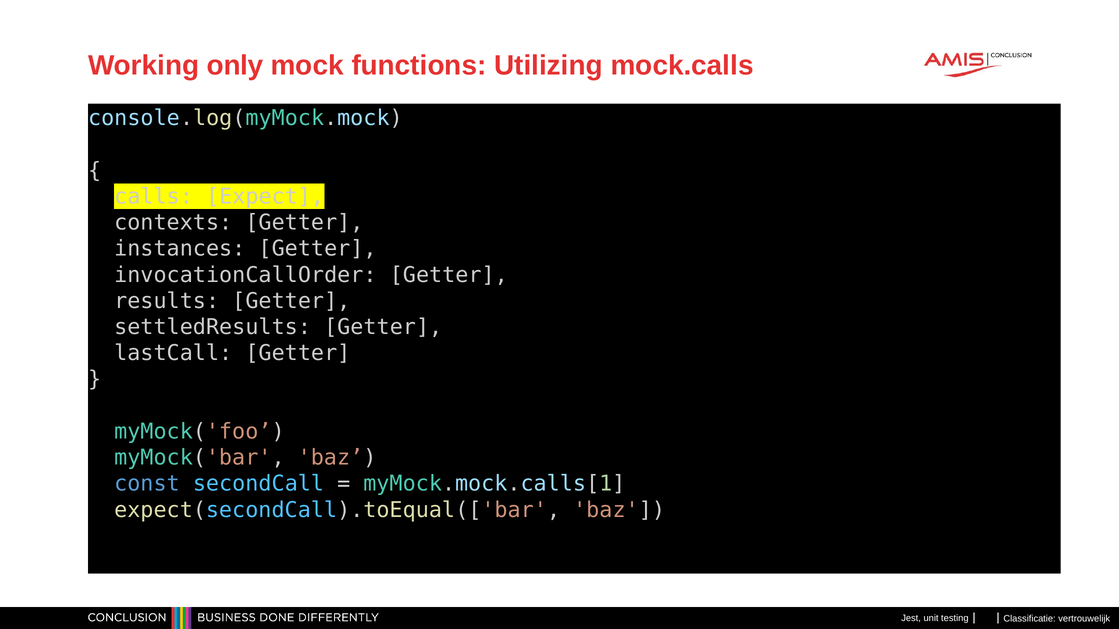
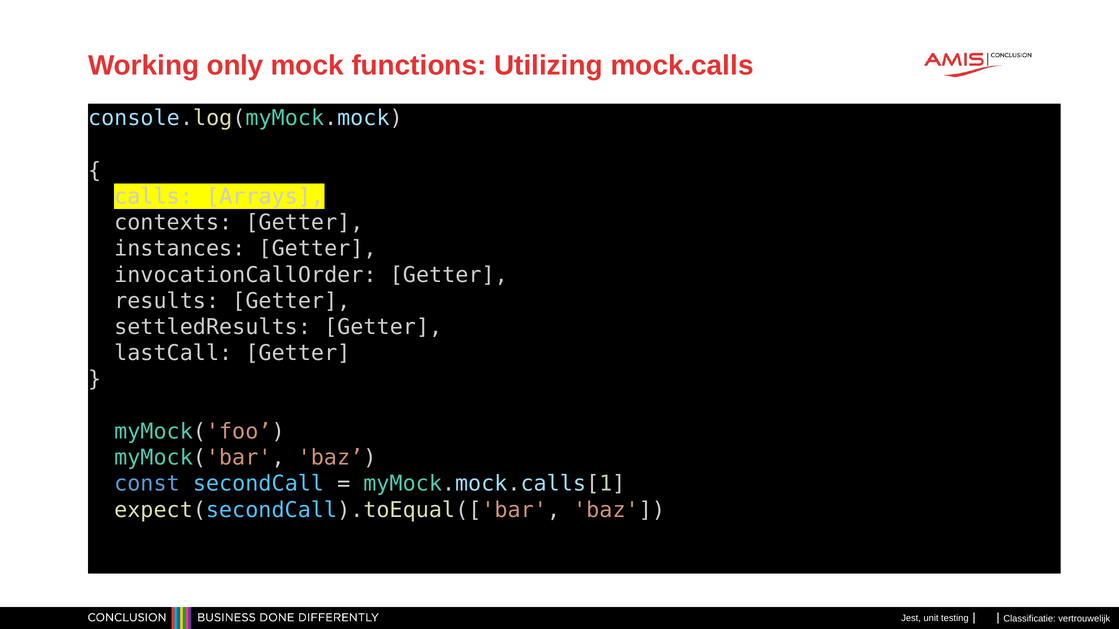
Expect: Expect -> Arrays (265, 197)
